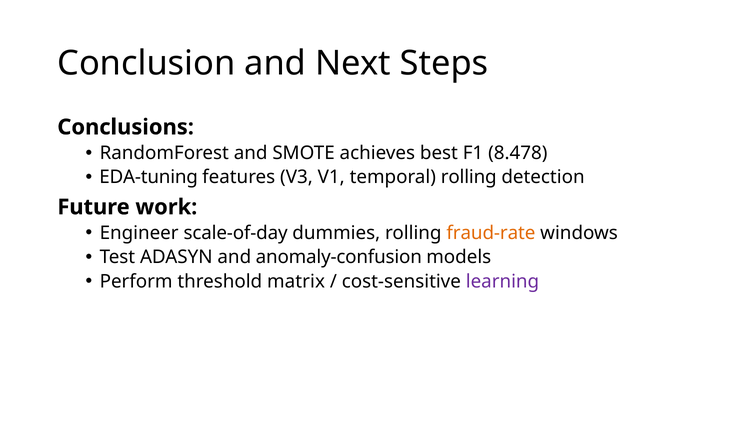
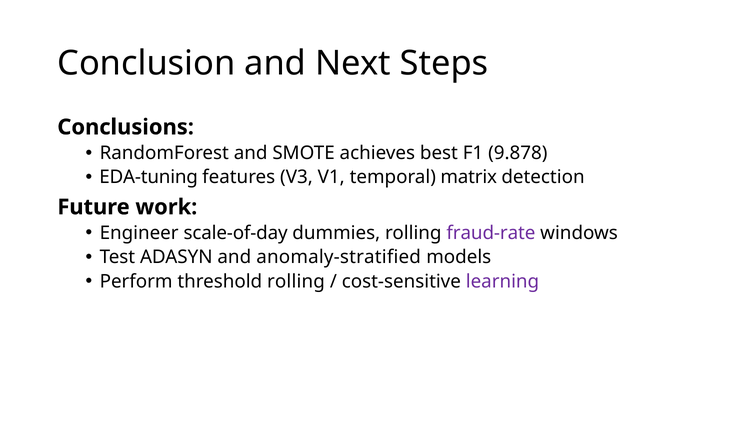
8.478: 8.478 -> 9.878 (518, 153)
temporal rolling: rolling -> matrix (469, 177)
fraud-rate colour: orange -> purple (491, 233)
anomaly-confusion: anomaly-confusion -> anomaly-stratified (339, 257)
threshold matrix: matrix -> rolling (296, 281)
